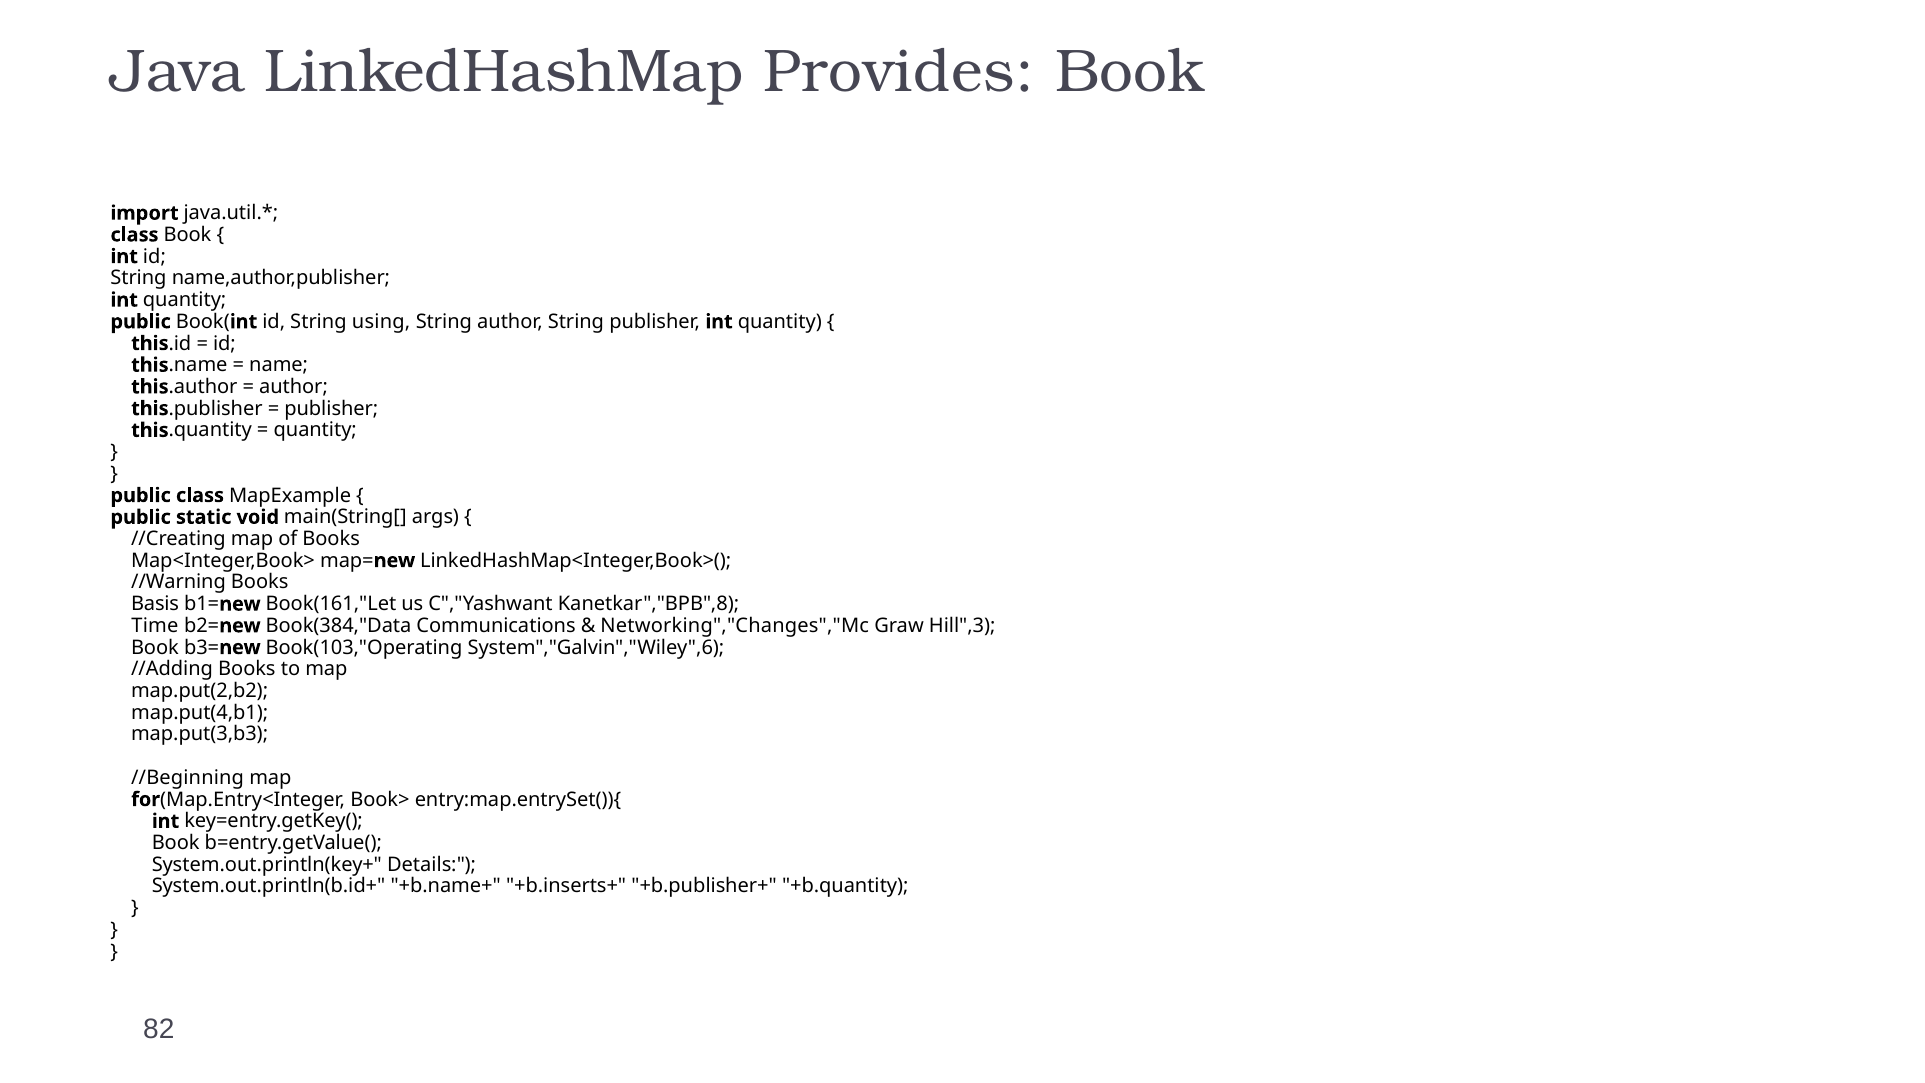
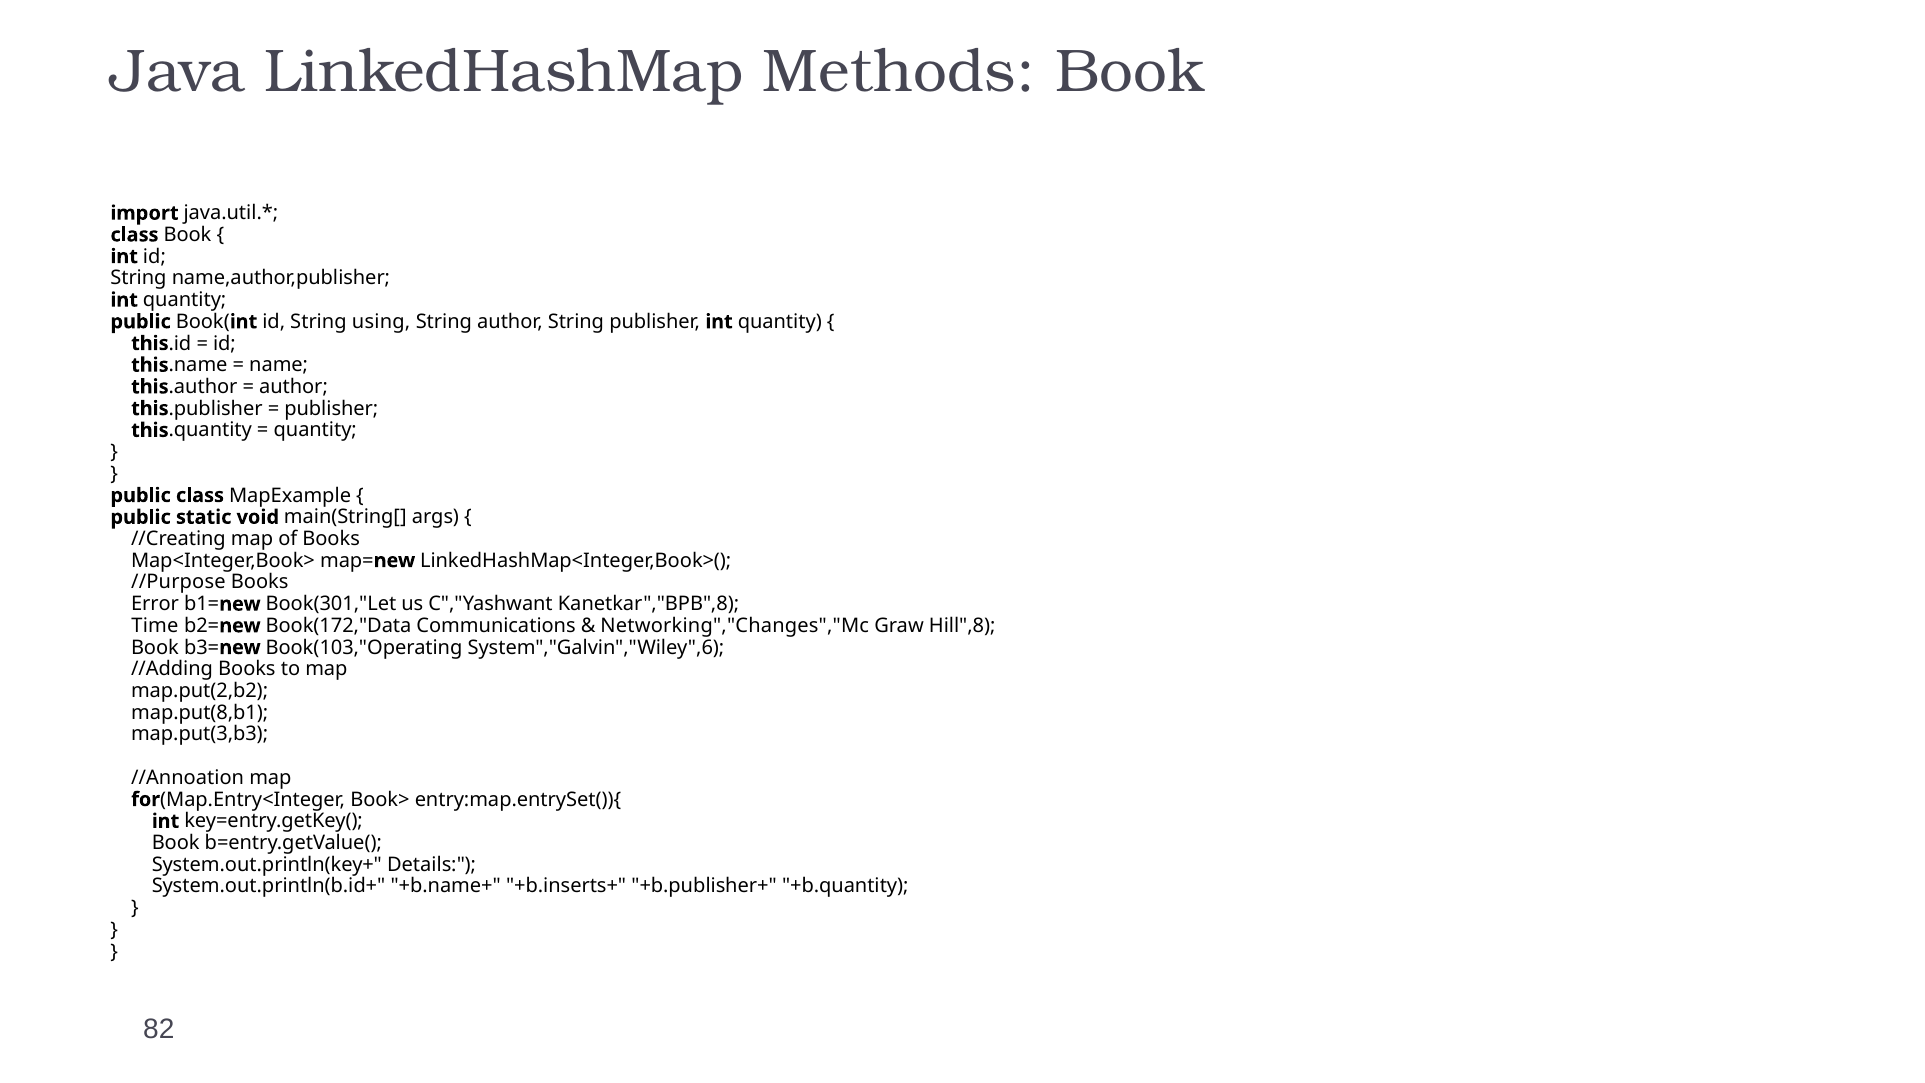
Provides: Provides -> Methods (899, 71)
//Warning: //Warning -> //Purpose (178, 582)
Basis: Basis -> Error (155, 604)
Book(161,"Let: Book(161,"Let -> Book(301,"Let (331, 604)
Book(384,"Data: Book(384,"Data -> Book(172,"Data (339, 626)
Hill",3: Hill",3 -> Hill",8 (962, 626)
map.put(4,b1: map.put(4,b1 -> map.put(8,b1 (200, 712)
//Beginning: //Beginning -> //Annoation (188, 778)
